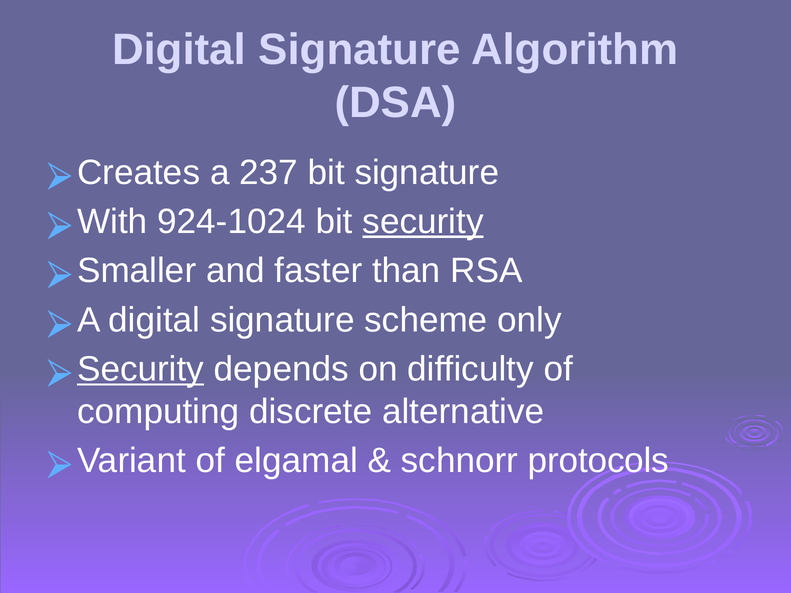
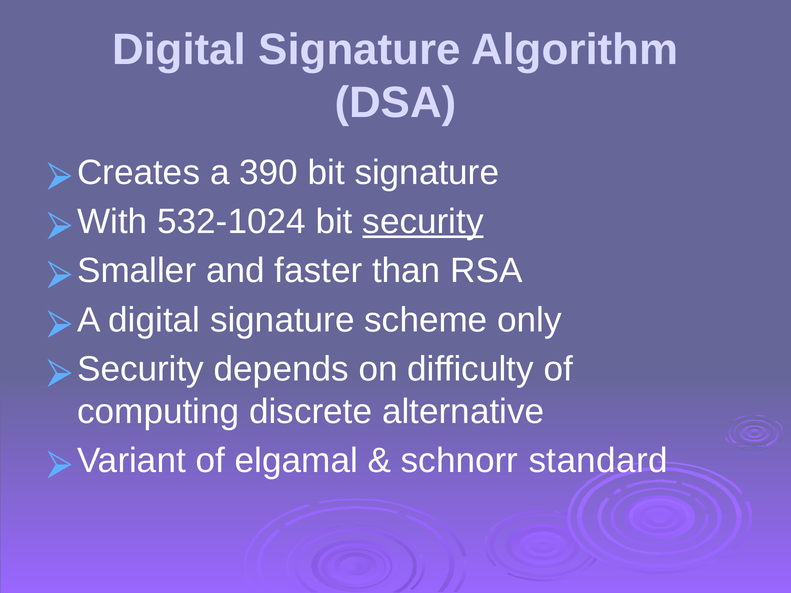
237: 237 -> 390 (269, 173)
924-1024: 924-1024 -> 532-1024 (232, 222)
Security underline: present -> none (141, 369)
protocols: protocols -> standard (598, 461)
